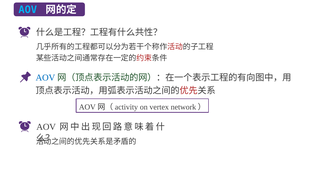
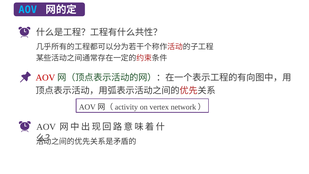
AOV colour: blue -> red (45, 77)
